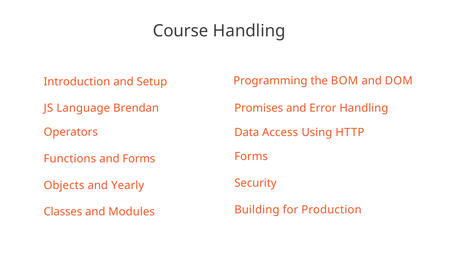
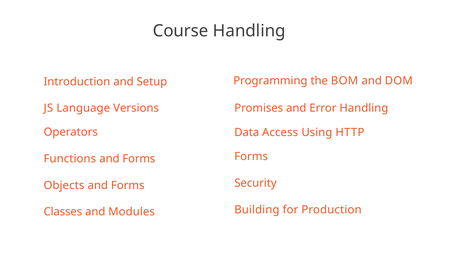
Brendan: Brendan -> Versions (136, 108)
Objects and Yearly: Yearly -> Forms (128, 185)
